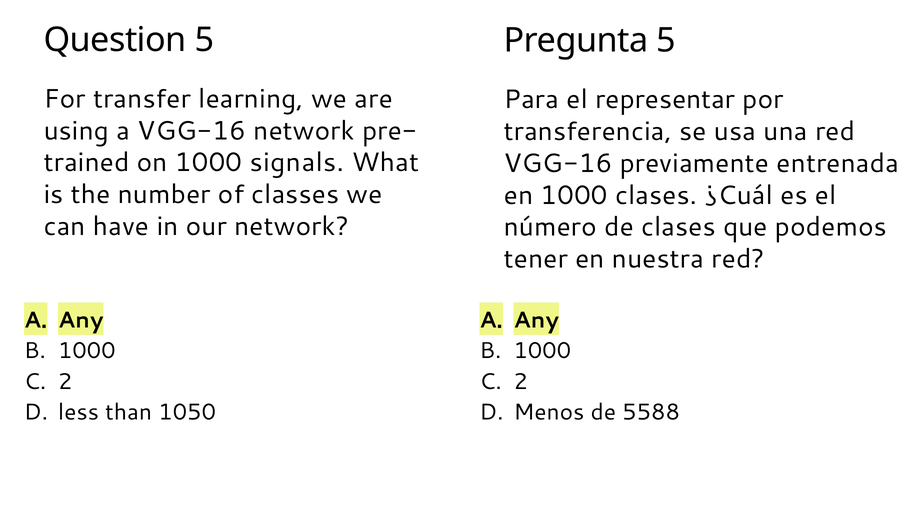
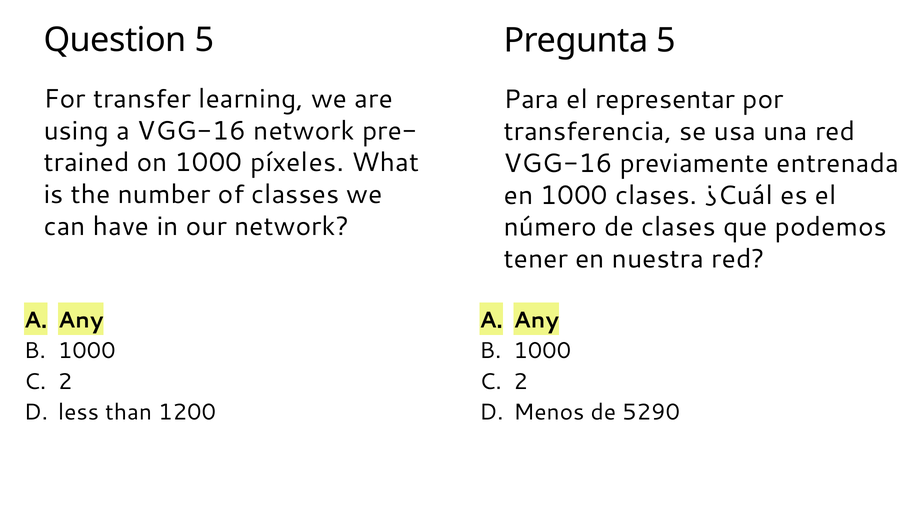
signals: signals -> píxeles (297, 163)
1050: 1050 -> 1200 (187, 413)
5588: 5588 -> 5290 (651, 413)
